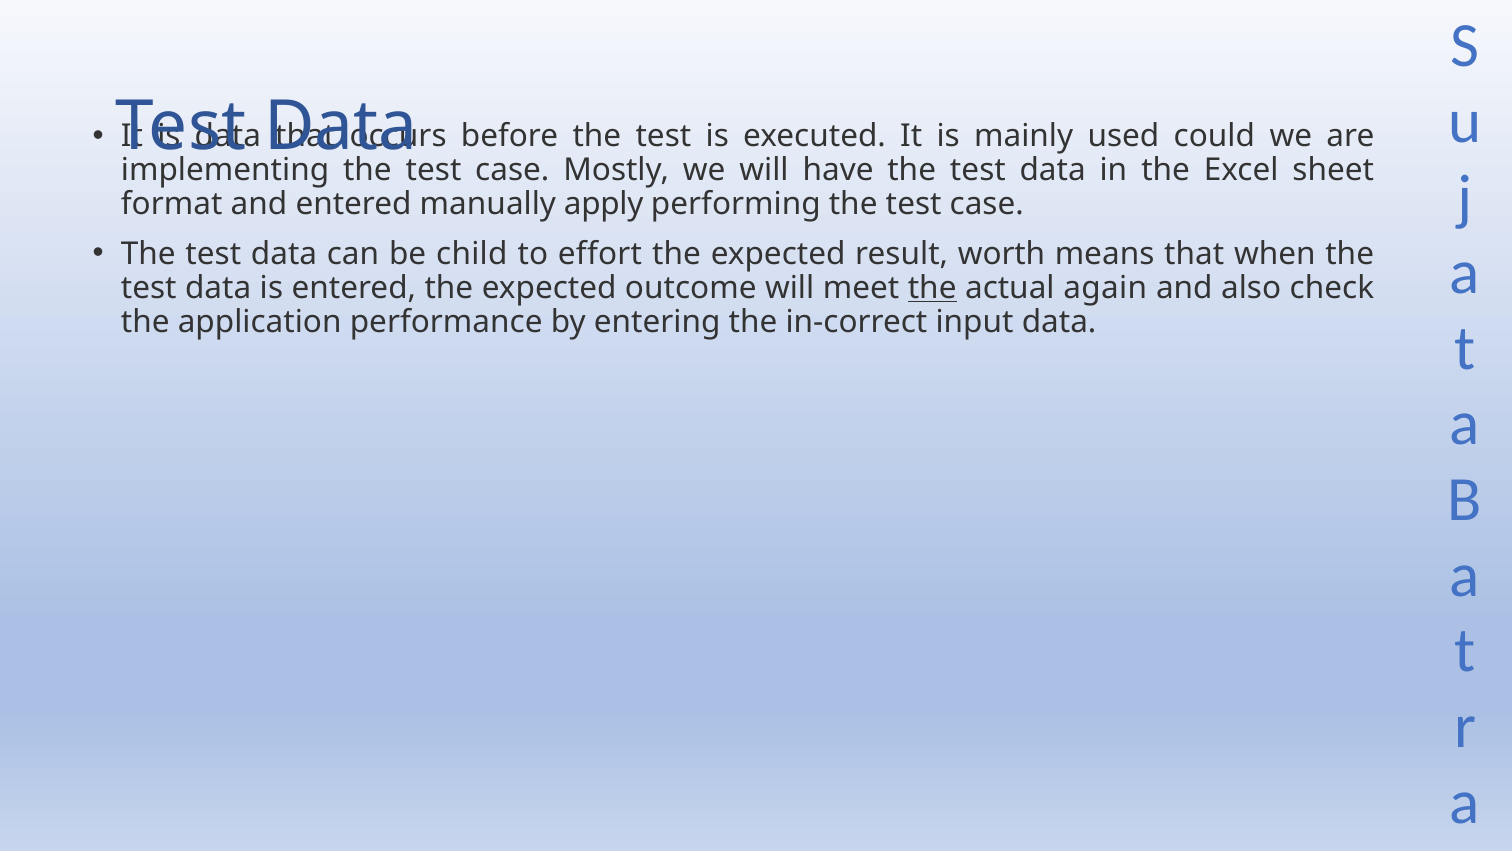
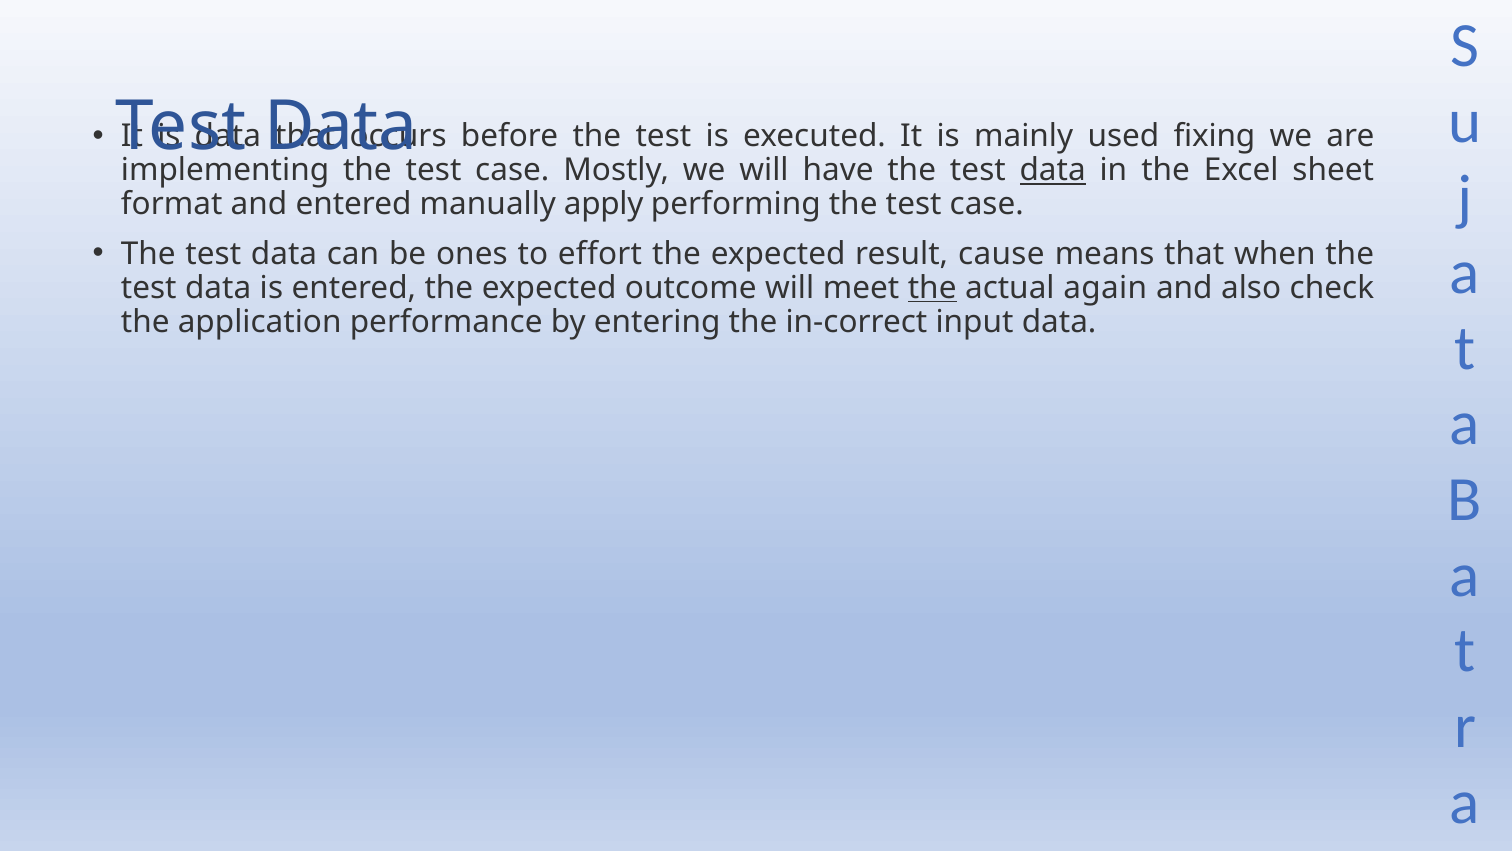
could: could -> fixing (1214, 136)
data underline: none -> present (1053, 170)
child: child -> ones (472, 254)
worth: worth -> cause (1001, 254)
